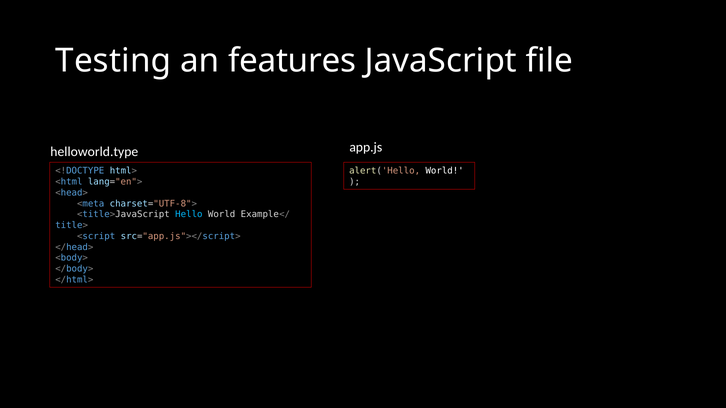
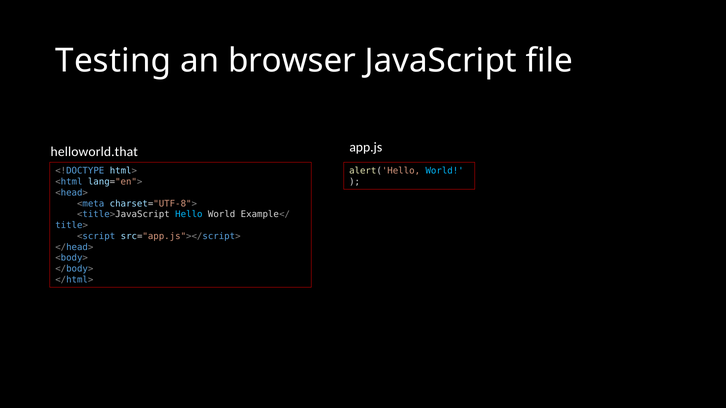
features: features -> browser (292, 61)
helloworld.type: helloworld.type -> helloworld.that (94, 152)
World colour: white -> light blue (445, 171)
